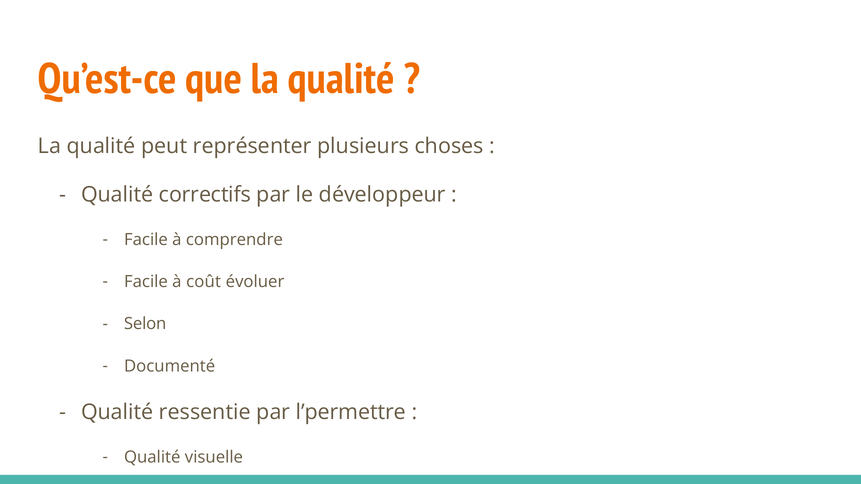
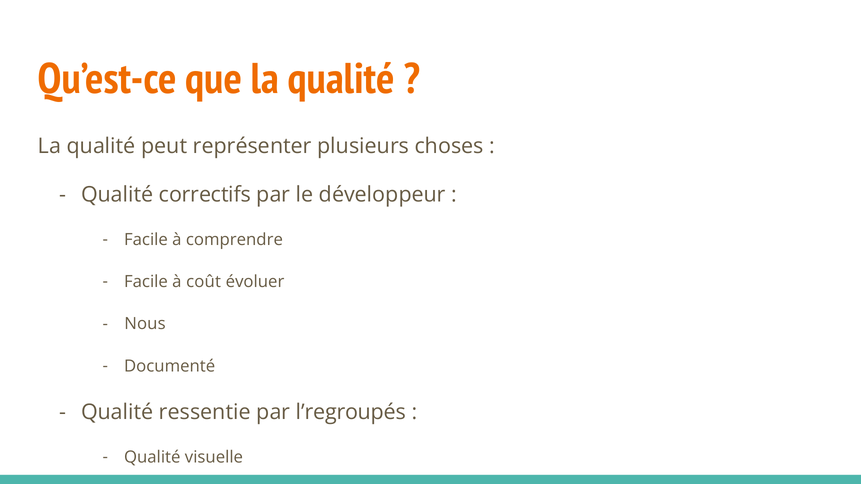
Selon: Selon -> Nous (145, 324)
l’permettre: l’permettre -> l’regroupés (351, 413)
